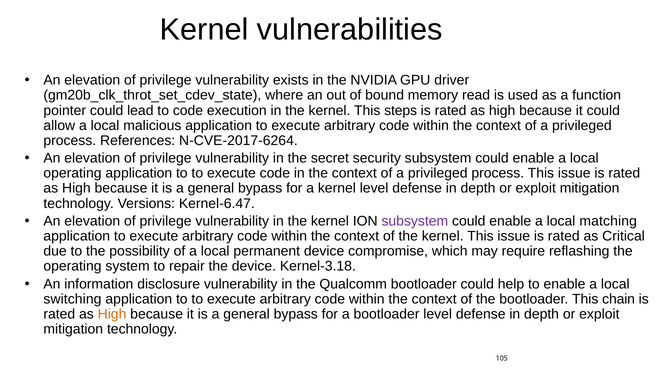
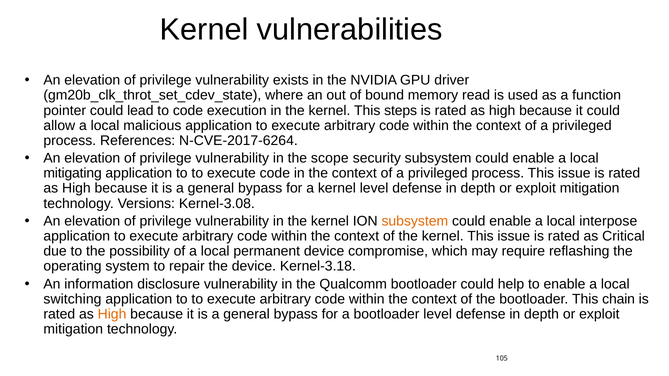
secret: secret -> scope (330, 158)
operating: operating -> mitigating (73, 173)
Kernel-6.47: Kernel-6.47 -> Kernel-3.08 (217, 204)
subsystem colour: purple -> orange (415, 221)
matching: matching -> interpose (608, 221)
